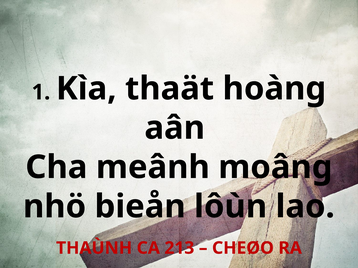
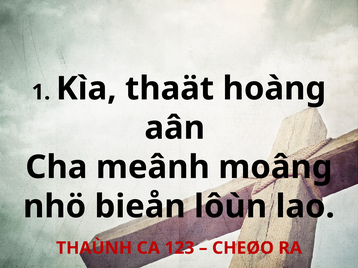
213: 213 -> 123 (179, 248)
